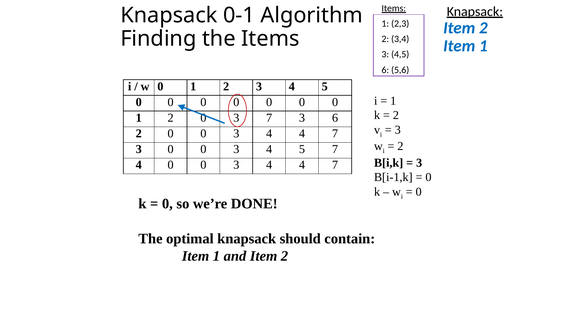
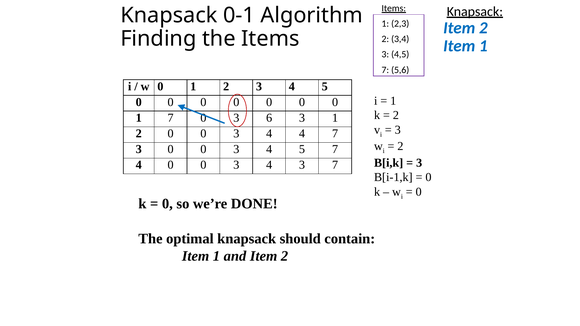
6: 6 -> 7 (385, 70)
2: 2 -> 7 (171, 118)
3 7: 7 -> 6 (269, 118)
3 6: 6 -> 1 (335, 118)
4: 4 -> 3 (302, 165)
